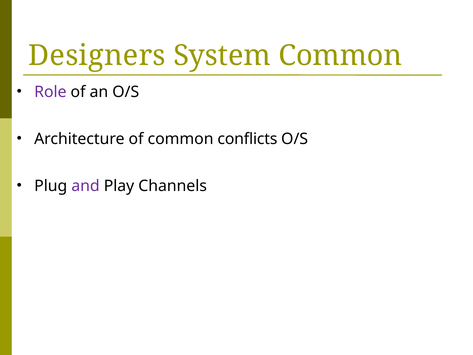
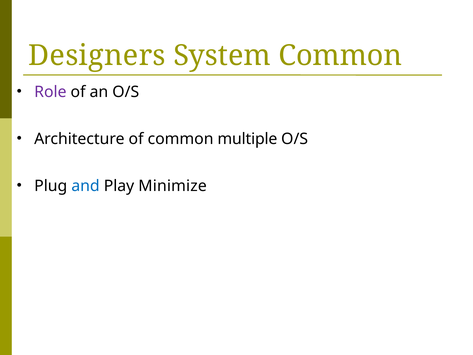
conflicts: conflicts -> multiple (247, 139)
and colour: purple -> blue (86, 186)
Channels: Channels -> Minimize (173, 186)
